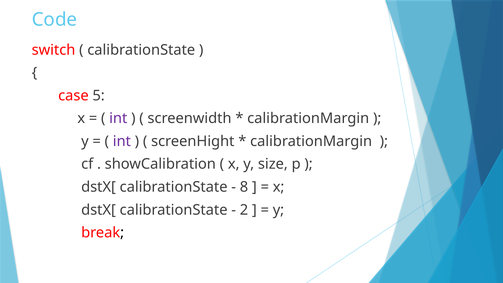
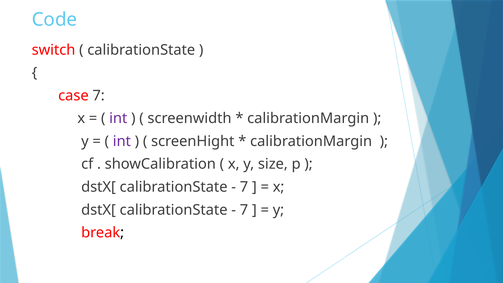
case 5: 5 -> 7 (99, 96)
8: 8 -> 7 (244, 187)
2: 2 -> 7 (244, 210)
